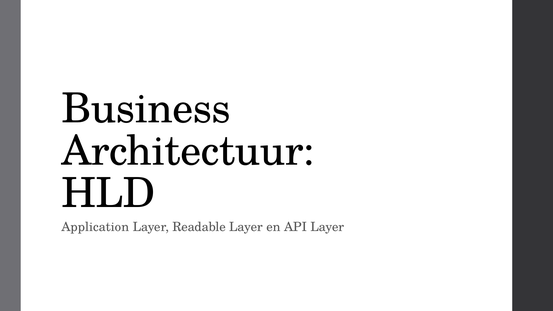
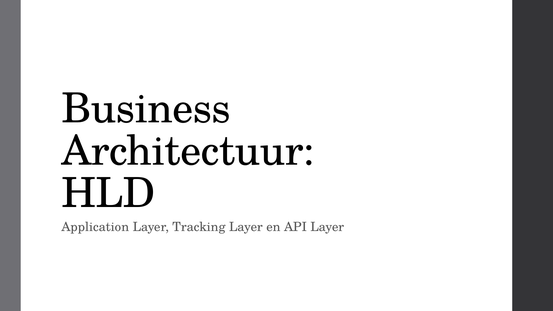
Readable: Readable -> Tracking (199, 227)
